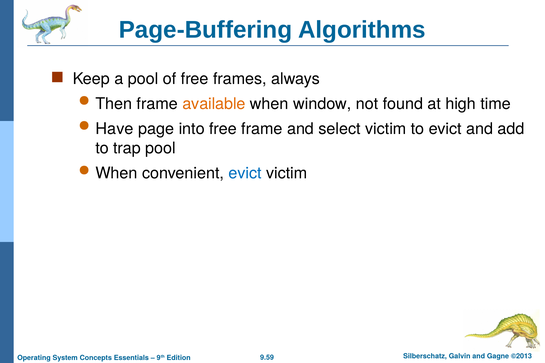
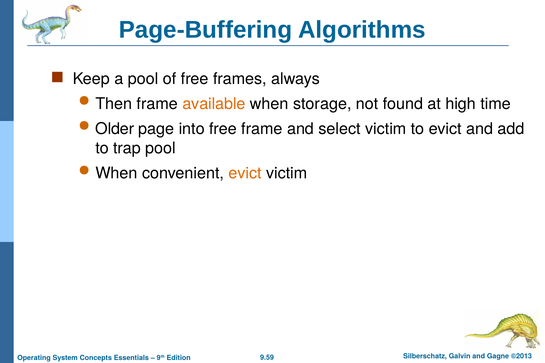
window: window -> storage (322, 104)
Have: Have -> Older (115, 129)
evict colour: blue -> orange (245, 173)
